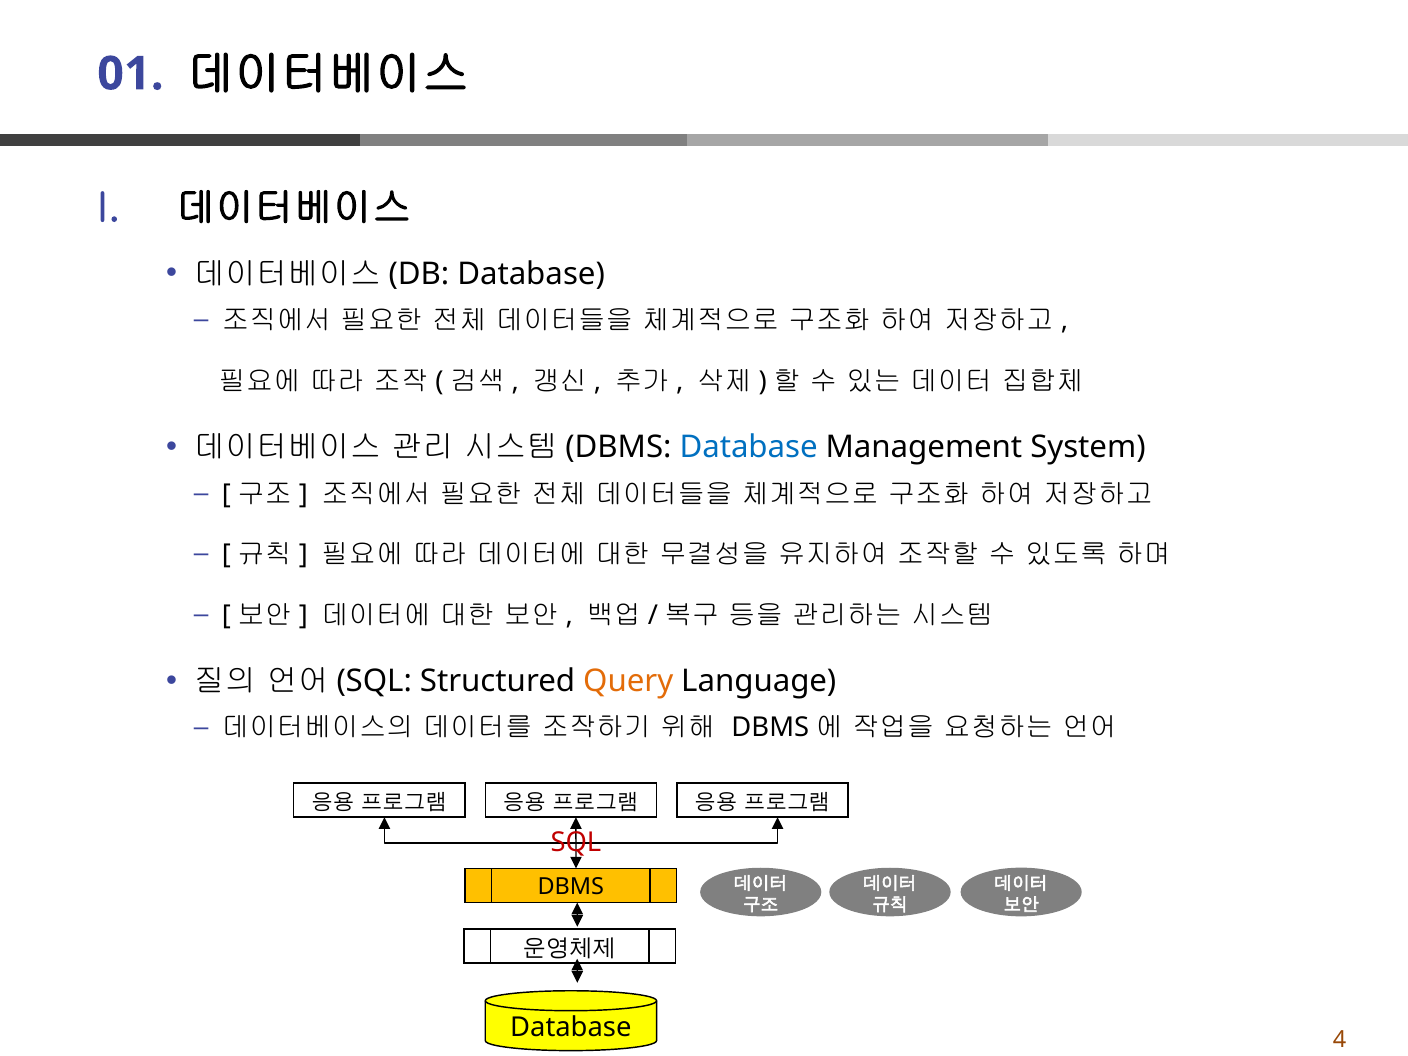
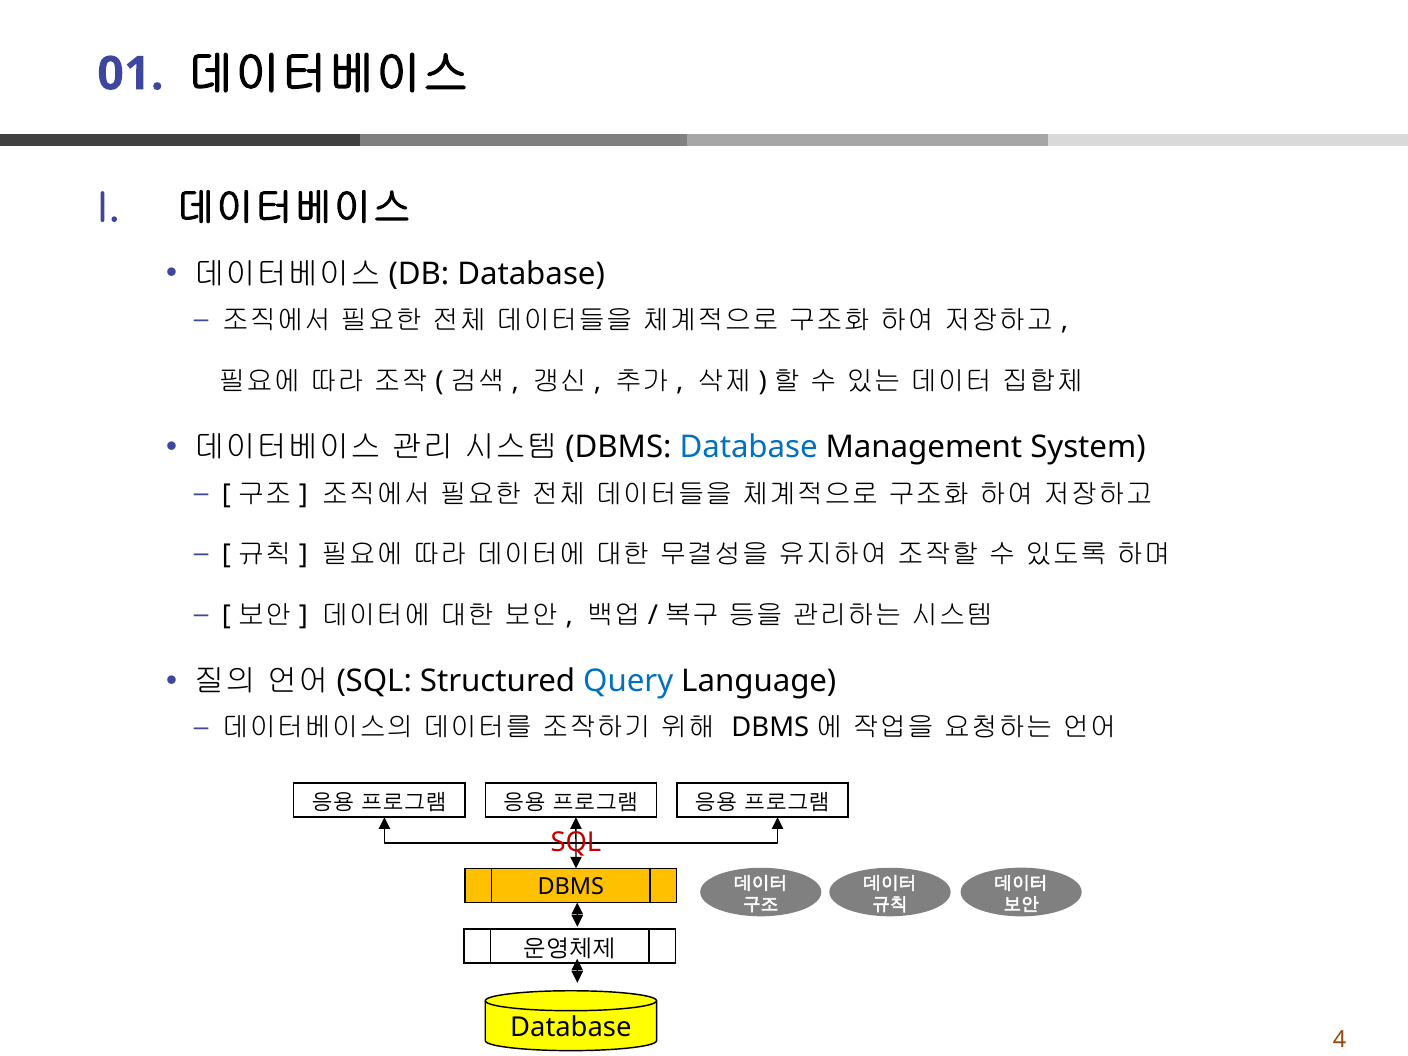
Query colour: orange -> blue (628, 682)
